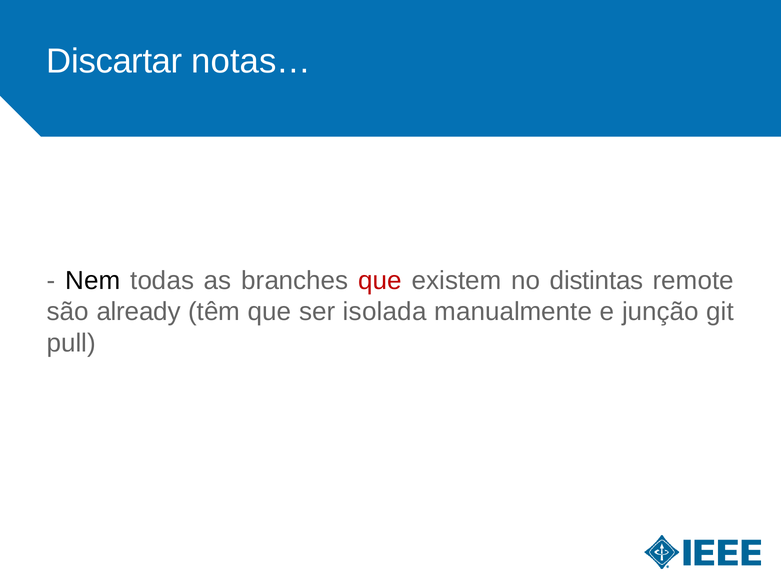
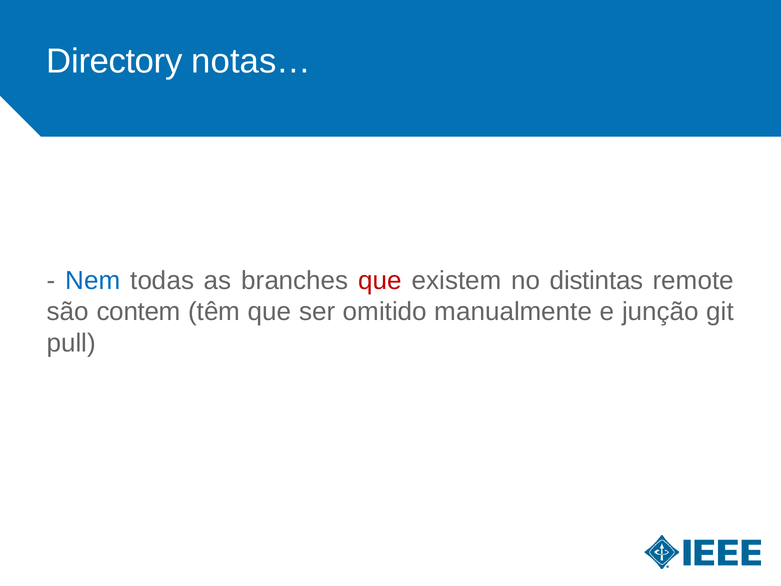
Discartar: Discartar -> Directory (114, 61)
Nem colour: black -> blue (93, 280)
already: already -> contem (139, 312)
isolada: isolada -> omitido (385, 312)
